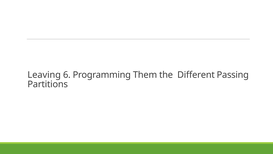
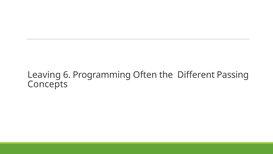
Them: Them -> Often (145, 75)
Partitions: Partitions -> Concepts (48, 84)
